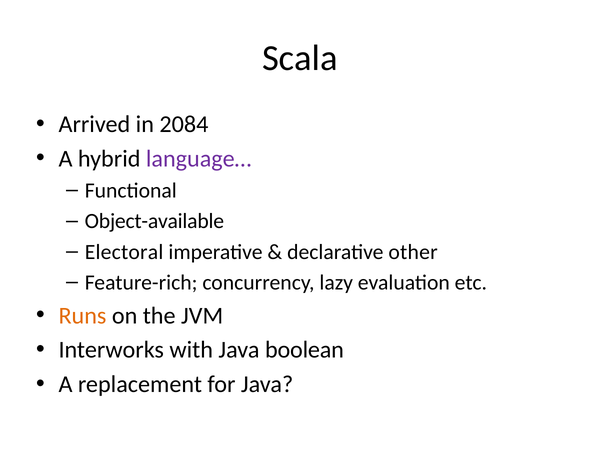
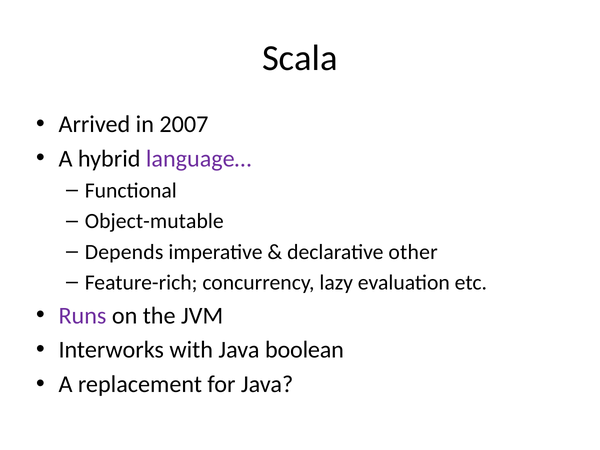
2084: 2084 -> 2007 (184, 124)
Object-available: Object-available -> Object-mutable (154, 221)
Electoral: Electoral -> Depends (124, 252)
Runs colour: orange -> purple (82, 316)
